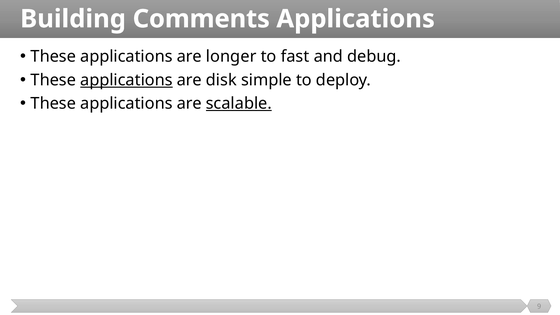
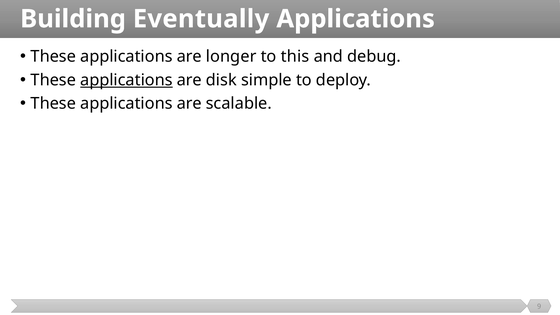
Comments: Comments -> Eventually (201, 19)
fast: fast -> this (295, 57)
scalable underline: present -> none (239, 104)
